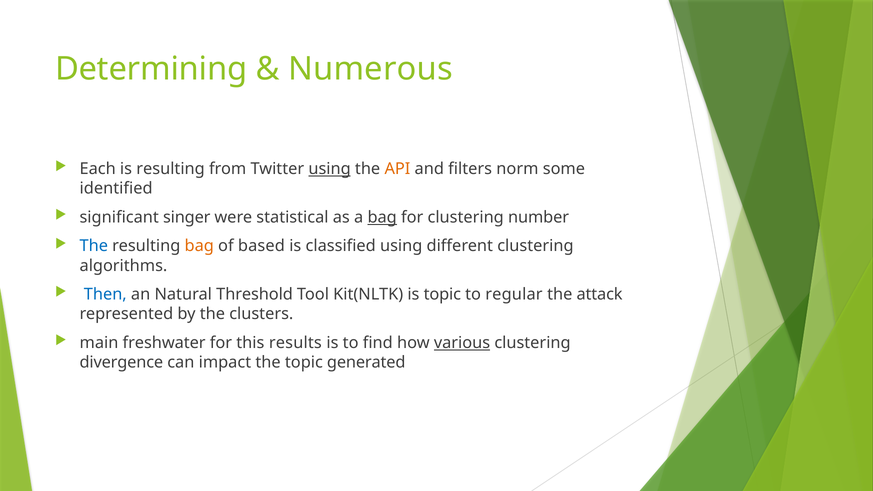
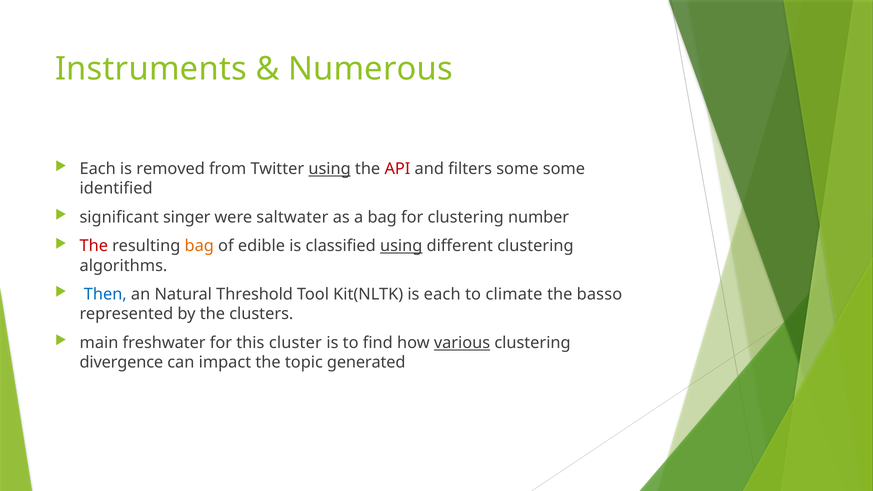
Determining: Determining -> Instruments (151, 69)
is resulting: resulting -> removed (171, 169)
API colour: orange -> red (397, 169)
filters norm: norm -> some (517, 169)
statistical: statistical -> saltwater (292, 217)
bag underline: present -> none (382, 217)
The colour: blue -> red (94, 246)
based: based -> edible (261, 246)
using underline: none -> present (401, 246)
is topic: topic -> each (442, 294)
regular: regular -> climate (514, 294)
attack: attack -> basso (599, 294)
results: results -> cluster (295, 343)
